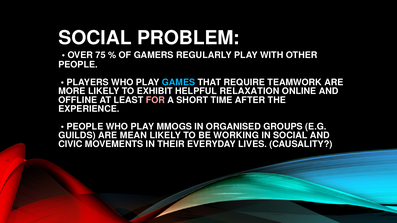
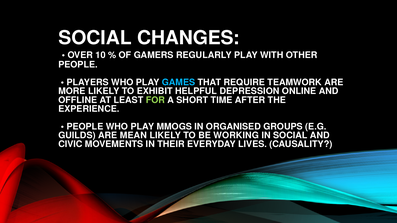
PROBLEM: PROBLEM -> CHANGES (189, 38)
75: 75 -> 10 (101, 55)
RELAXATION: RELAXATION -> DEPRESSION (249, 91)
FOR colour: pink -> light green (155, 100)
